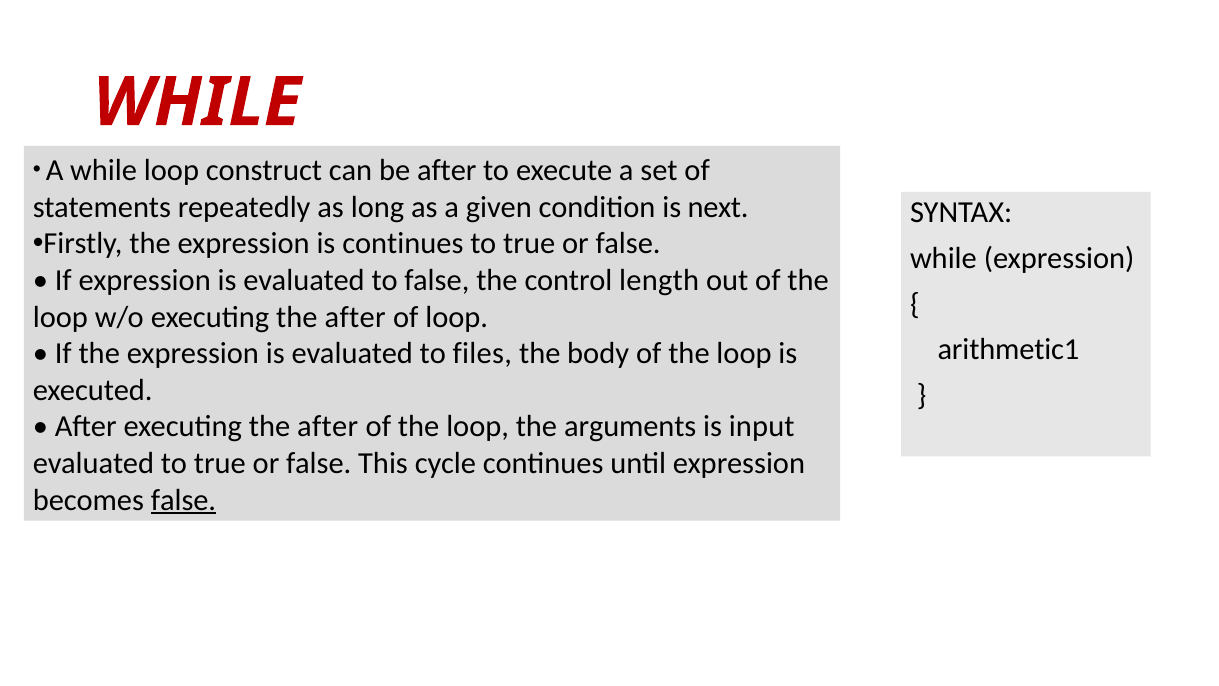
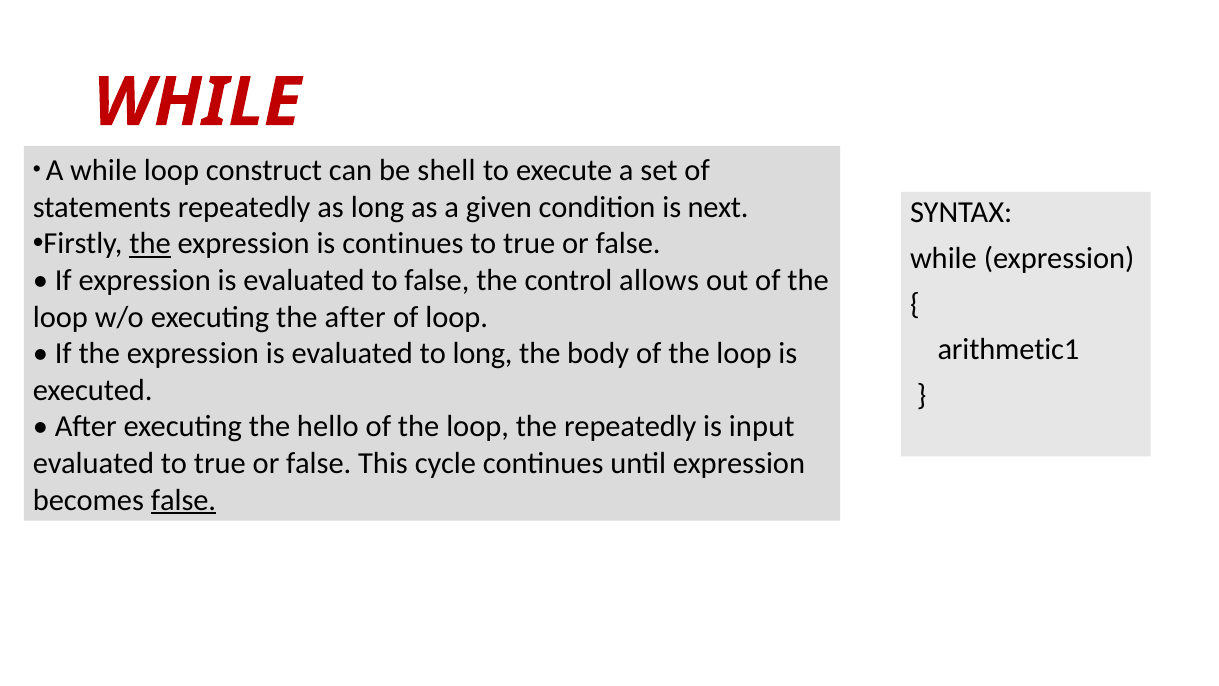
be after: after -> shell (447, 171)
the underline: none -> present (150, 244)
length: length -> allows (659, 280)
to files: files -> long (483, 354)
After executing the after: after -> hello (328, 427)
the arguments: arguments -> repeatedly (630, 427)
